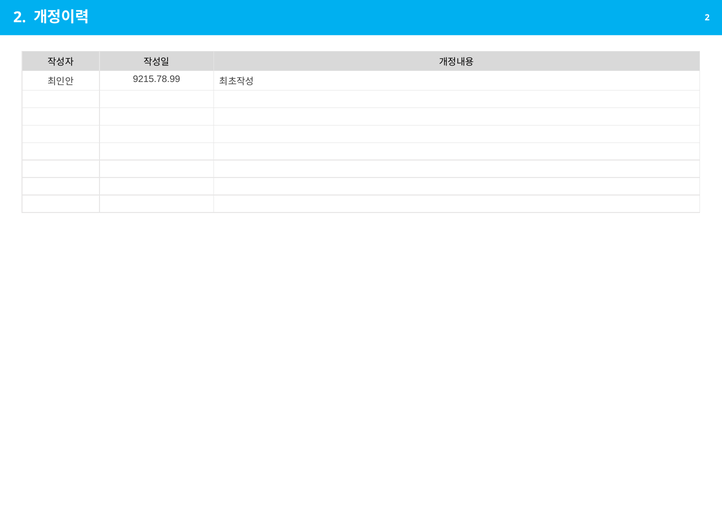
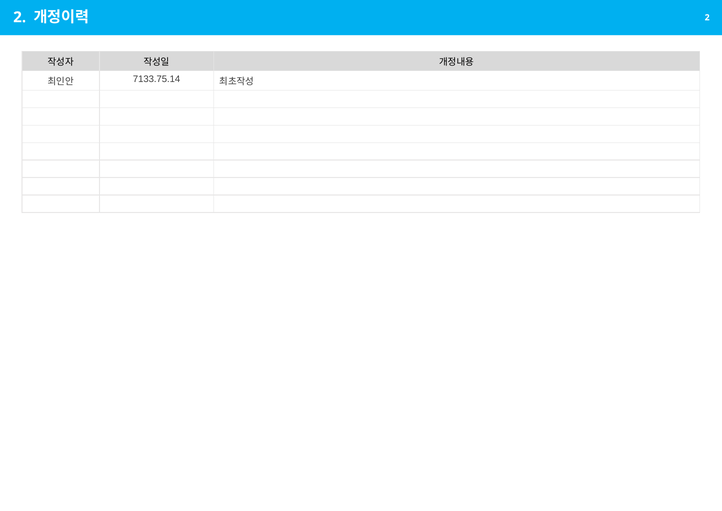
9215.78.99: 9215.78.99 -> 7133.75.14 (157, 79)
